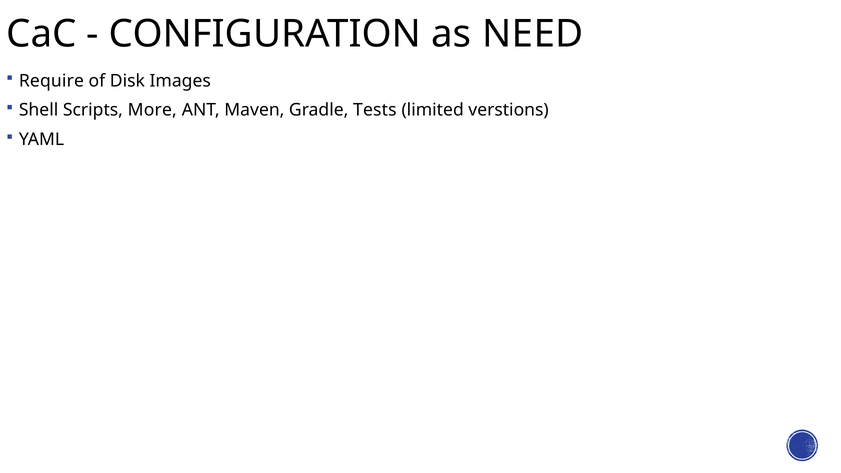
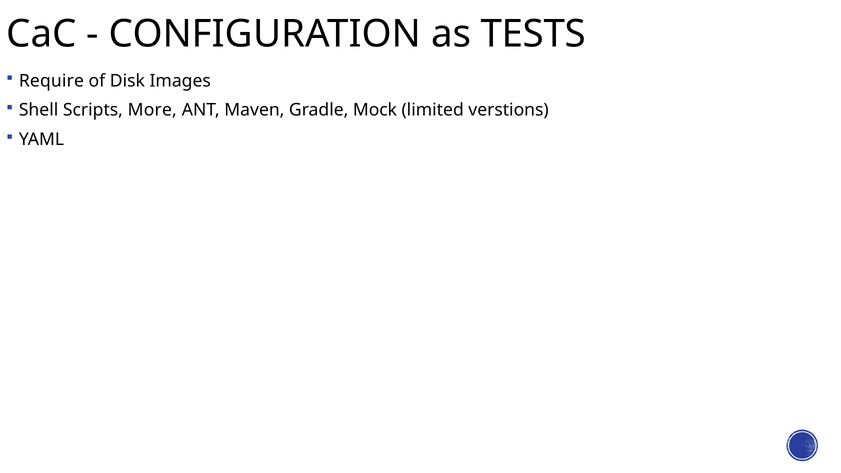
NEED: NEED -> TESTS (533, 34)
Tests: Tests -> Mock (375, 110)
